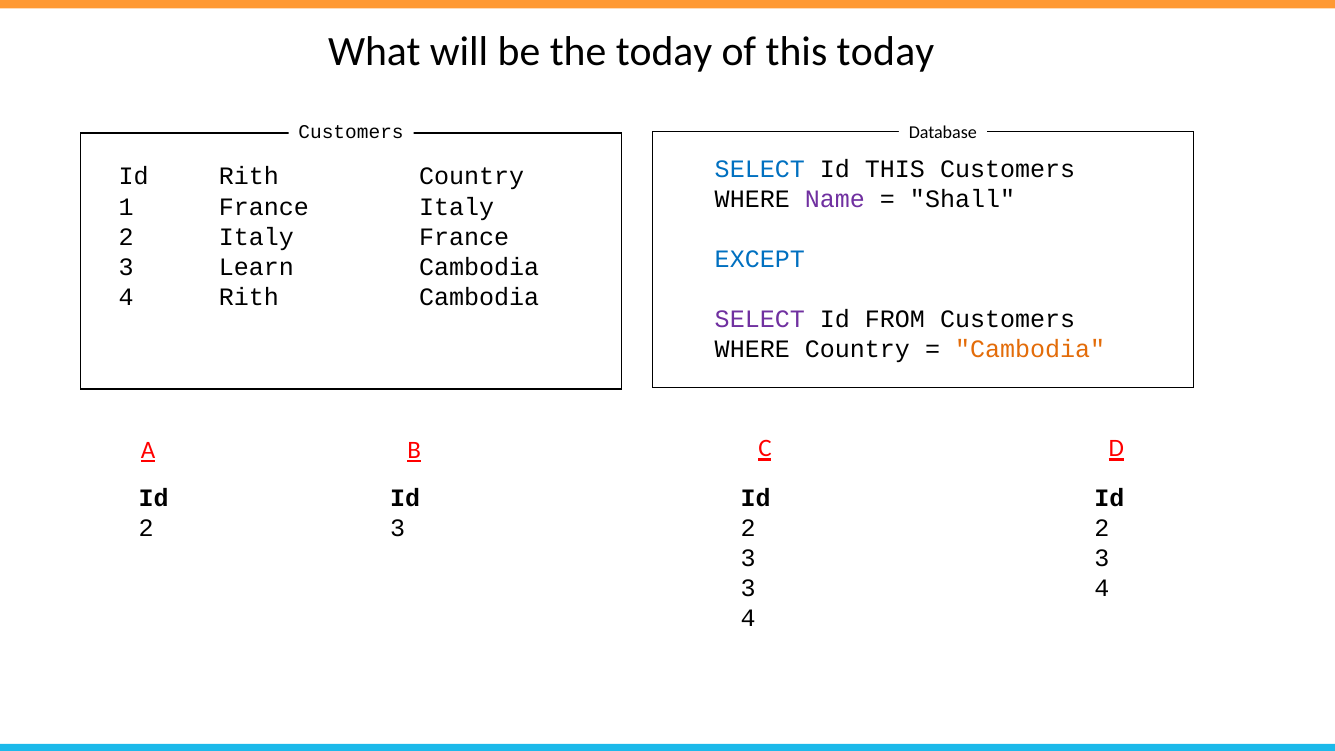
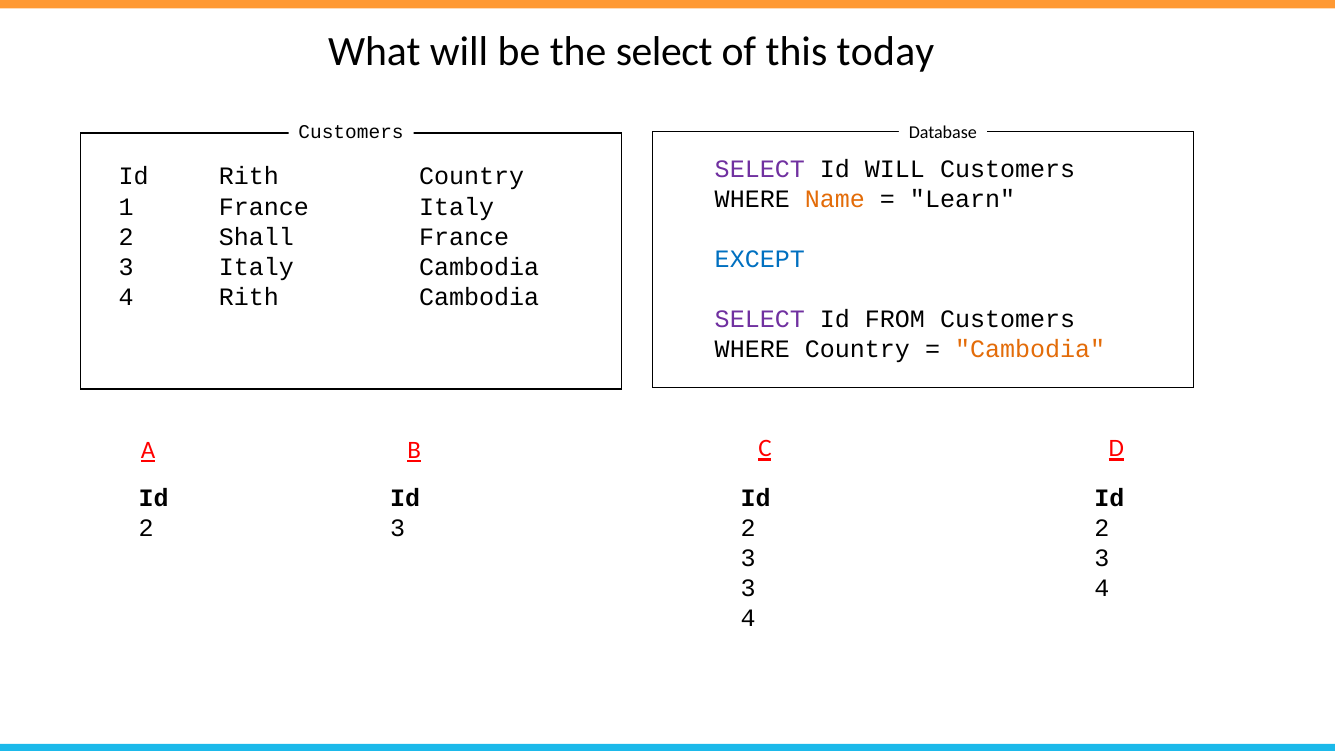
the today: today -> select (664, 51)
SELECT colour: blue -> purple (760, 169)
Id THIS: THIS -> WILL (895, 169)
Name colour: purple -> orange (835, 199)
Shall: Shall -> Learn (963, 199)
2 Italy: Italy -> Shall (256, 237)
3 Learn: Learn -> Italy (256, 267)
